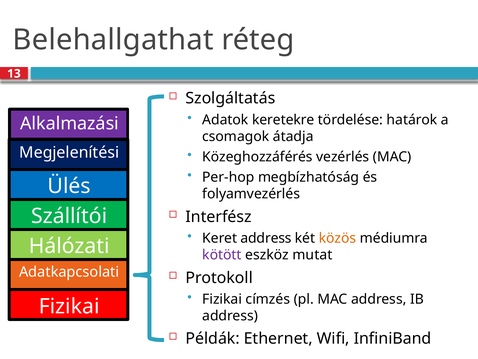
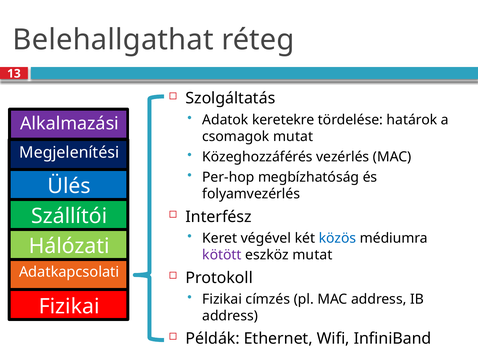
csomagok átadja: átadja -> mutat (293, 136)
Keret address: address -> végével (266, 238)
közös colour: orange -> blue (338, 238)
